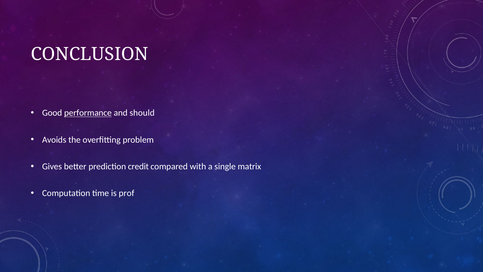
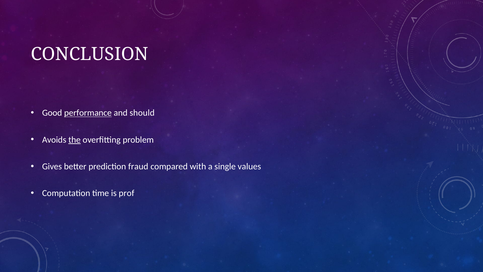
the underline: none -> present (75, 140)
credit: credit -> fraud (138, 166)
matrix: matrix -> values (249, 166)
